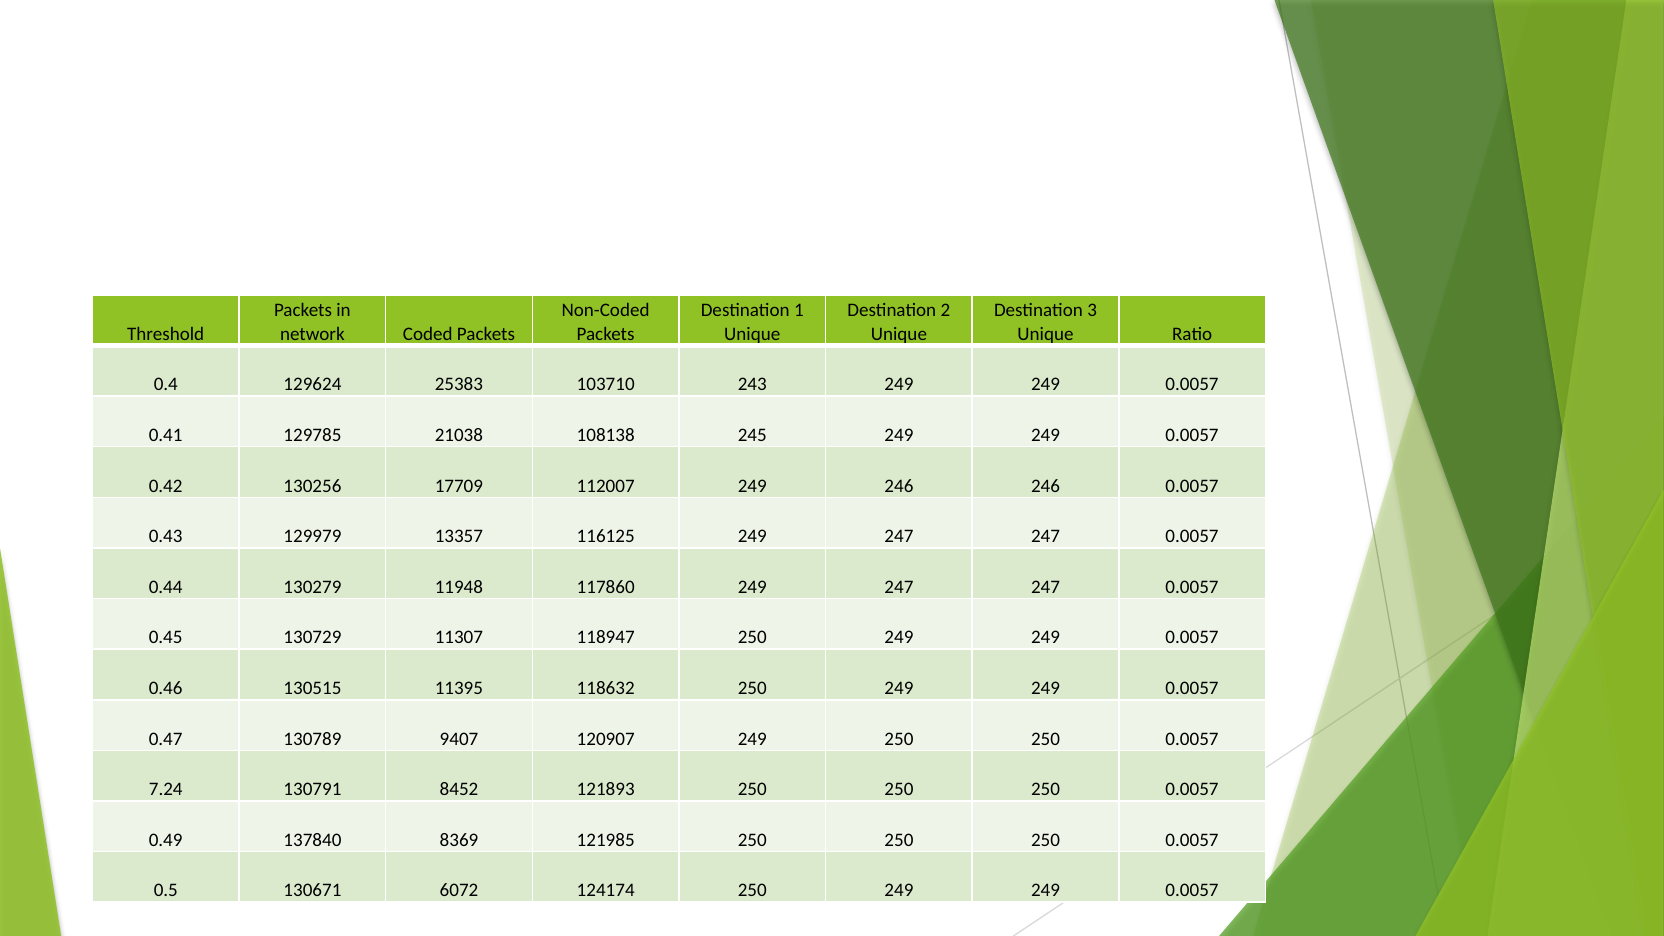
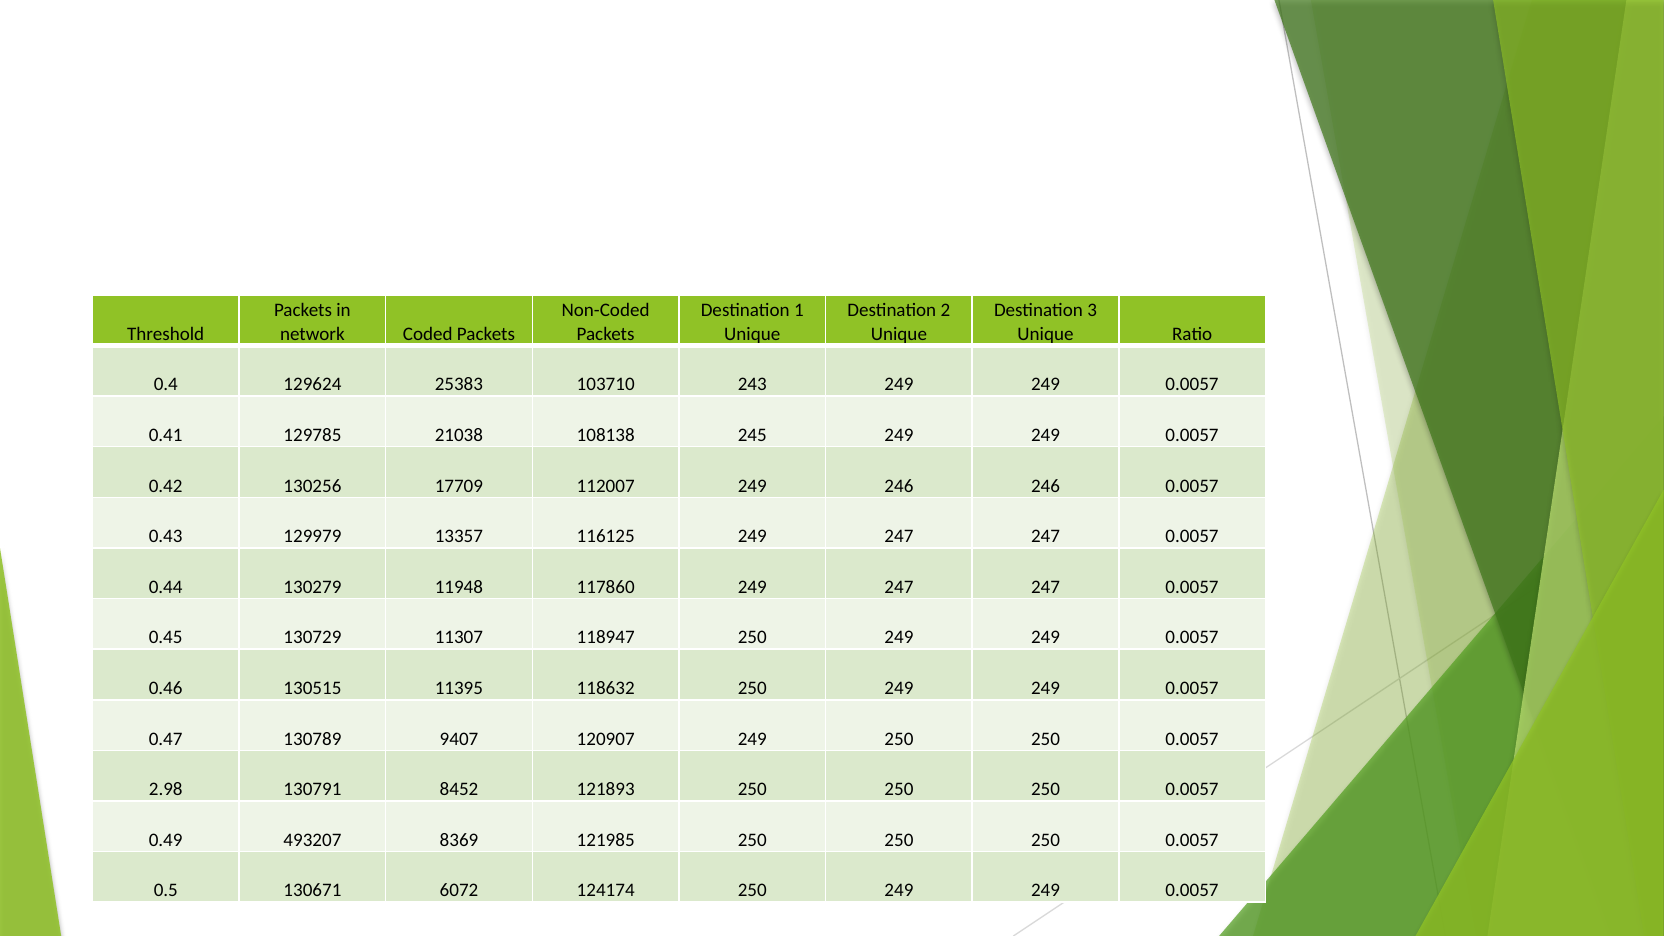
7.24: 7.24 -> 2.98 (166, 789)
137840: 137840 -> 493207 (312, 840)
